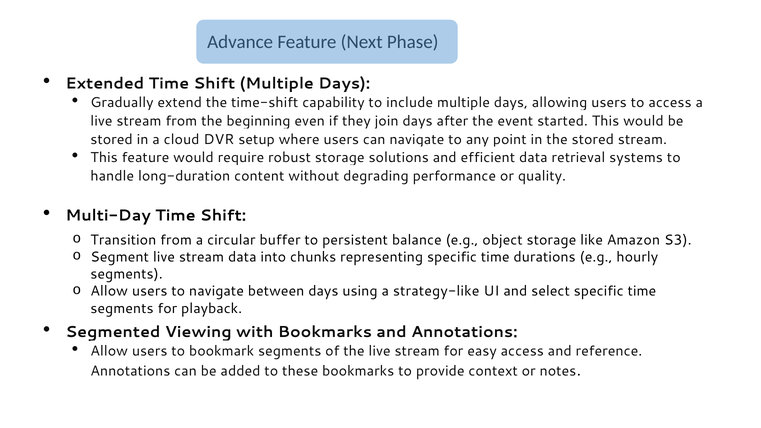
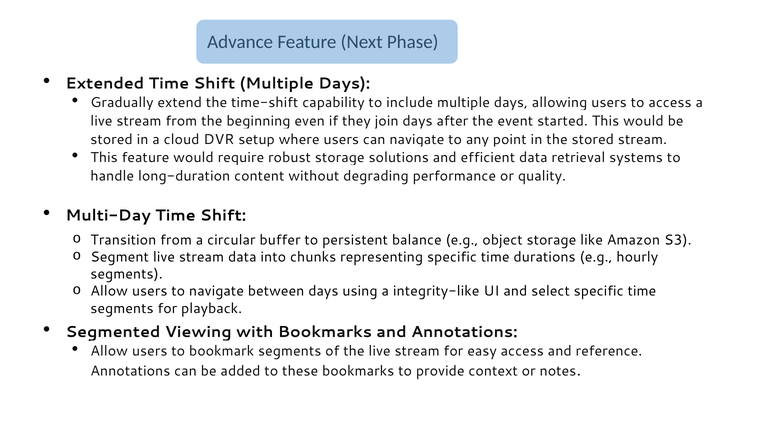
strategy-like: strategy-like -> integrity-like (436, 291)
